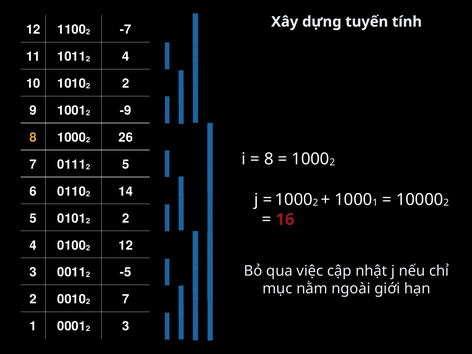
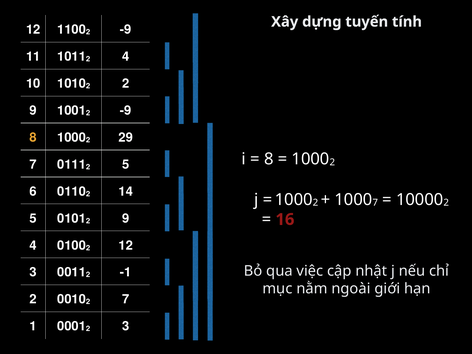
-7: -7 -> -9 (126, 30)
26: 26 -> 29 (126, 137)
1: 1 -> 7 (375, 203)
2: 2 -> 9 (126, 218)
-5: -5 -> -1 (126, 272)
